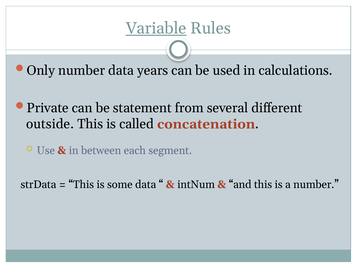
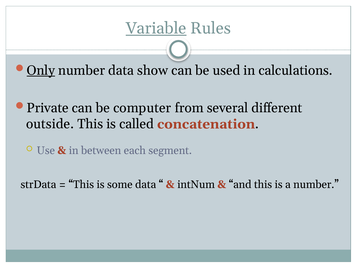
Only underline: none -> present (41, 70)
years: years -> show (153, 70)
statement: statement -> computer (142, 108)
